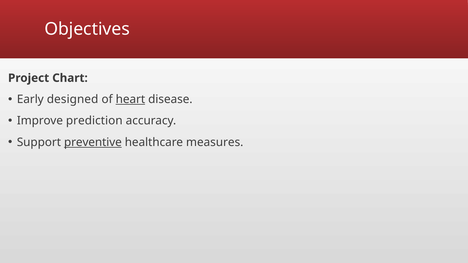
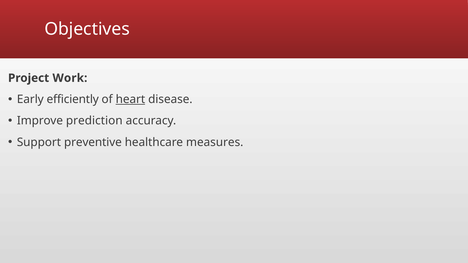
Chart: Chart -> Work (70, 78)
designed: designed -> efficiently (73, 99)
preventive underline: present -> none (93, 142)
